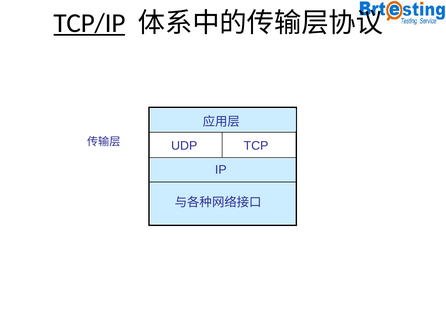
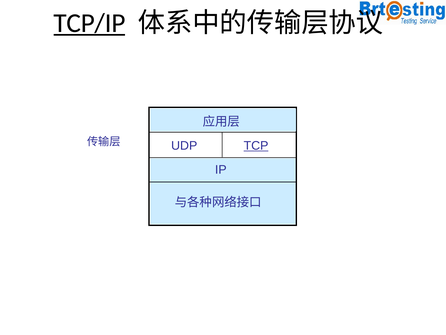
TCP underline: none -> present (256, 145)
